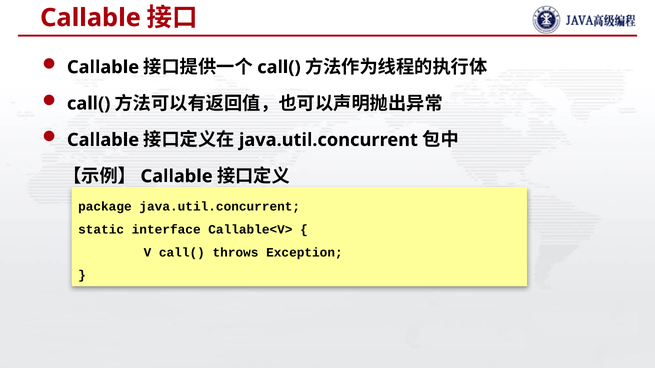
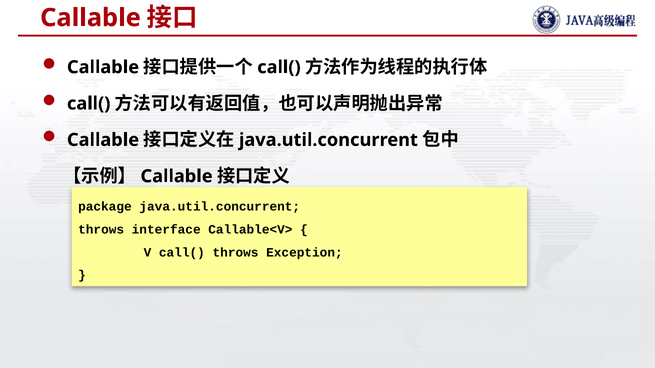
static: static -> throws (101, 230)
